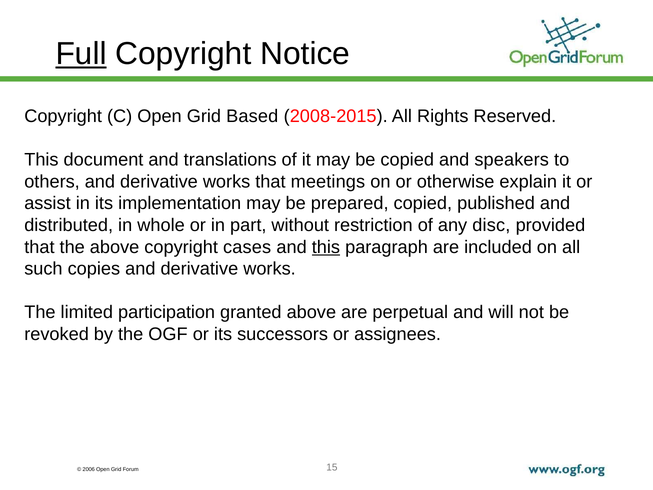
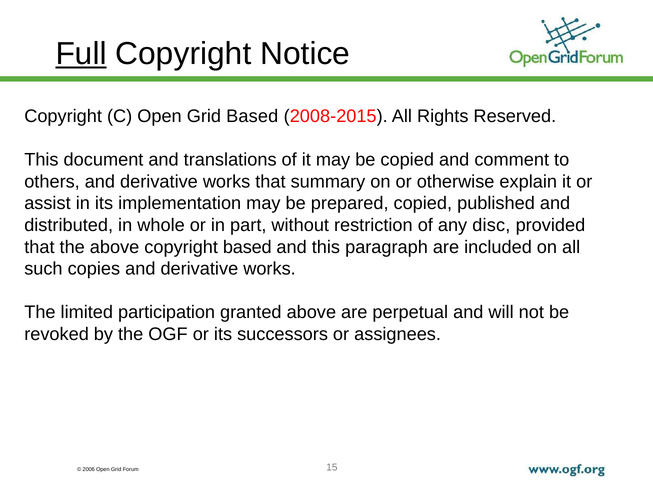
speakers: speakers -> comment (512, 160)
meetings: meetings -> summary (328, 182)
copyright cases: cases -> based (247, 247)
this underline: present -> none (326, 247)
